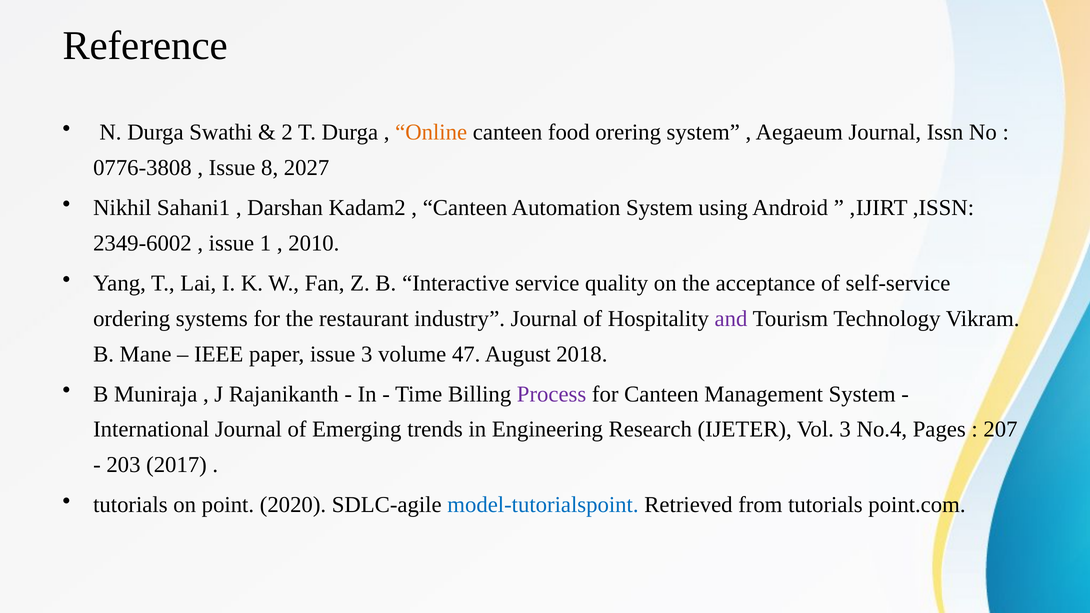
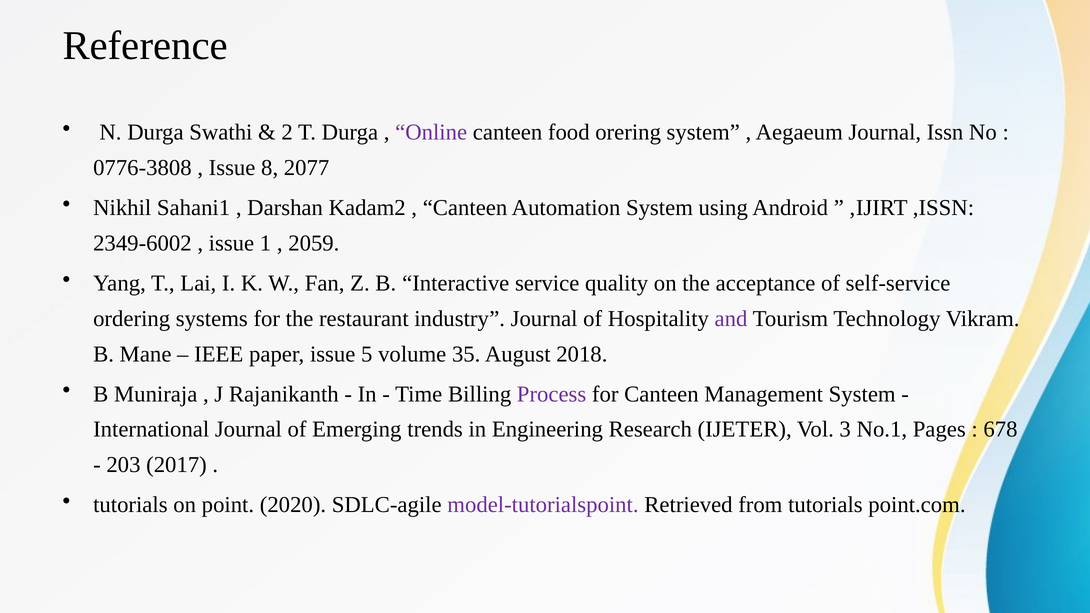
Online colour: orange -> purple (431, 132)
2027: 2027 -> 2077 (307, 168)
2010: 2010 -> 2059 (314, 243)
issue 3: 3 -> 5 (367, 354)
47: 47 -> 35 (466, 354)
No.4: No.4 -> No.1 (882, 430)
207: 207 -> 678 (1000, 430)
model-tutorialspoint colour: blue -> purple (543, 505)
